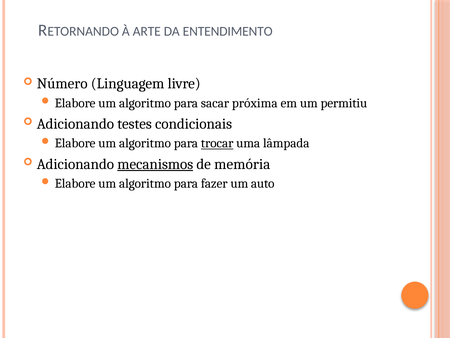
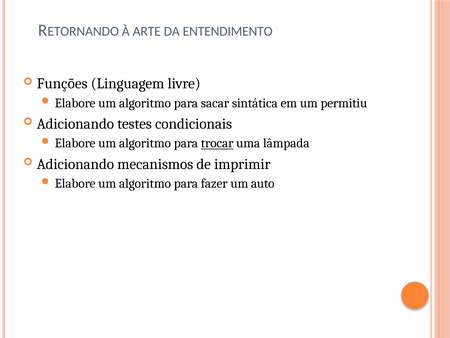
Número: Número -> Funções (62, 84)
próxima: próxima -> sintática (255, 103)
mecanismos underline: present -> none (155, 164)
memória: memória -> imprimir (242, 164)
